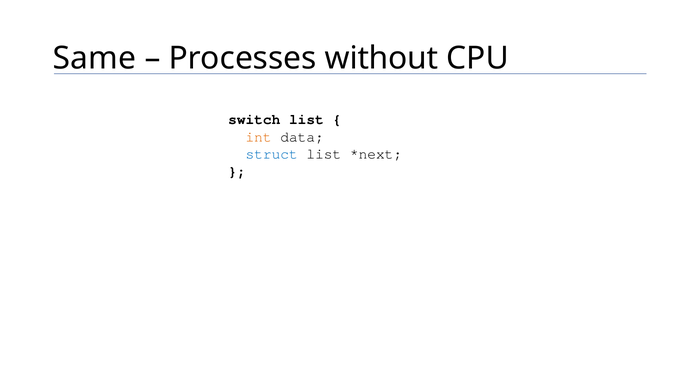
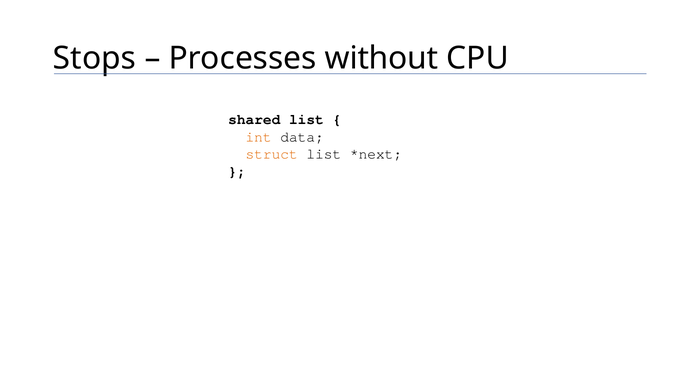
Same: Same -> Stops (95, 58)
switch: switch -> shared (254, 120)
struct colour: blue -> orange (272, 154)
